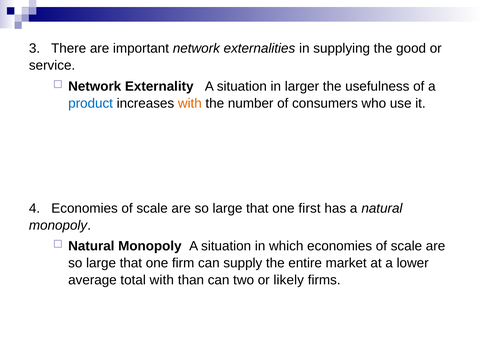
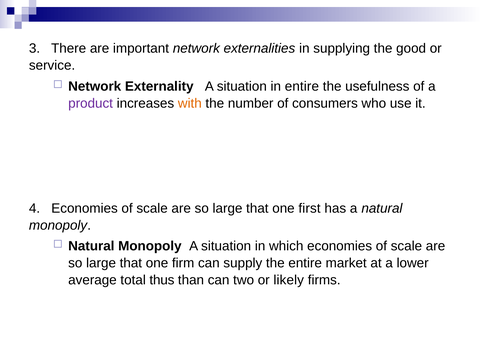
in larger: larger -> entire (302, 86)
product colour: blue -> purple (91, 103)
total with: with -> thus (162, 280)
